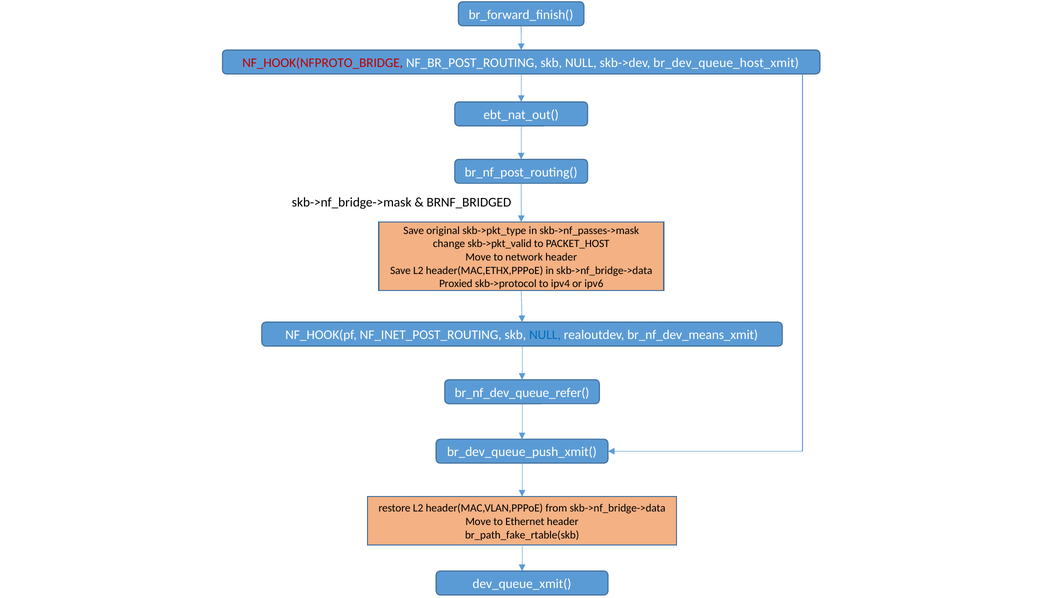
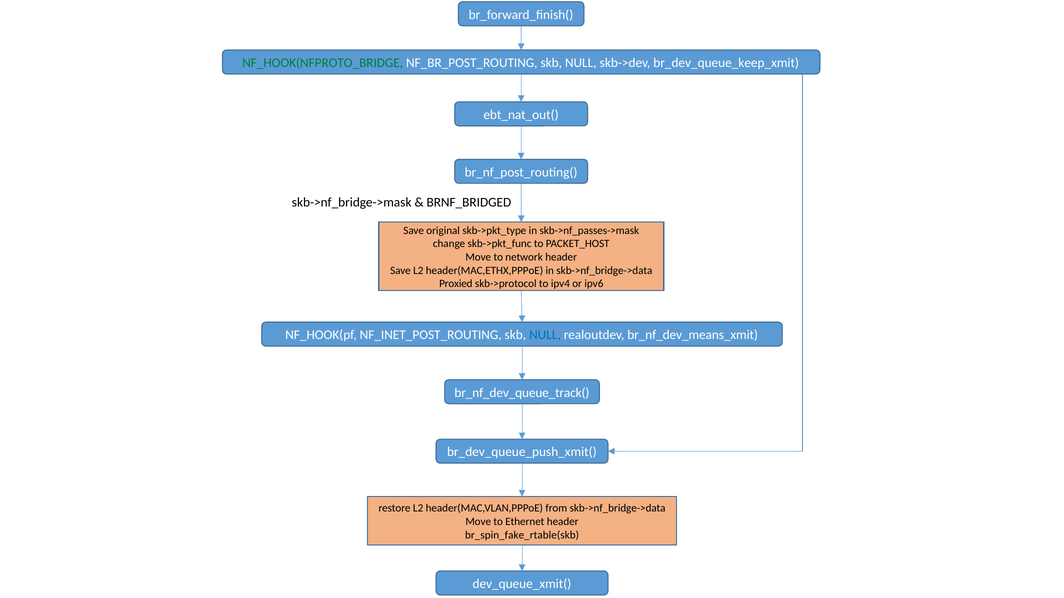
NF_HOOK(NFPROTO_BRIDGE colour: red -> green (323, 63)
br_dev_queue_host_xmit: br_dev_queue_host_xmit -> br_dev_queue_keep_xmit (726, 63)
skb->pkt_valid: skb->pkt_valid -> skb->pkt_func (500, 244)
br_nf_dev_queue_refer(: br_nf_dev_queue_refer( -> br_nf_dev_queue_track( (522, 393)
br_path_fake_rtable(skb: br_path_fake_rtable(skb -> br_spin_fake_rtable(skb (522, 535)
